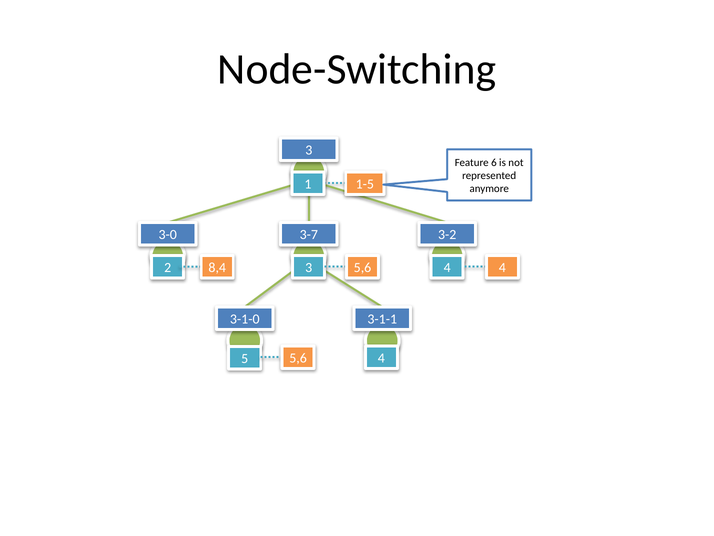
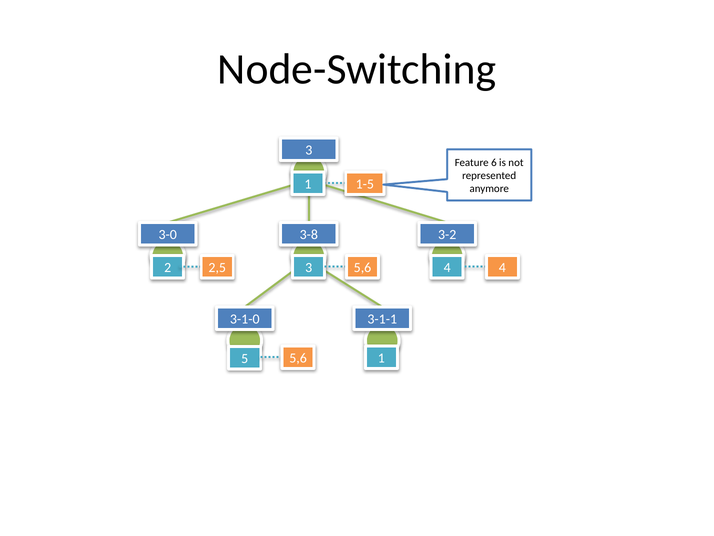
3-7: 3-7 -> 3-8 (309, 234)
8,4: 8,4 -> 2,5 (217, 267)
5 4: 4 -> 1 (381, 358)
